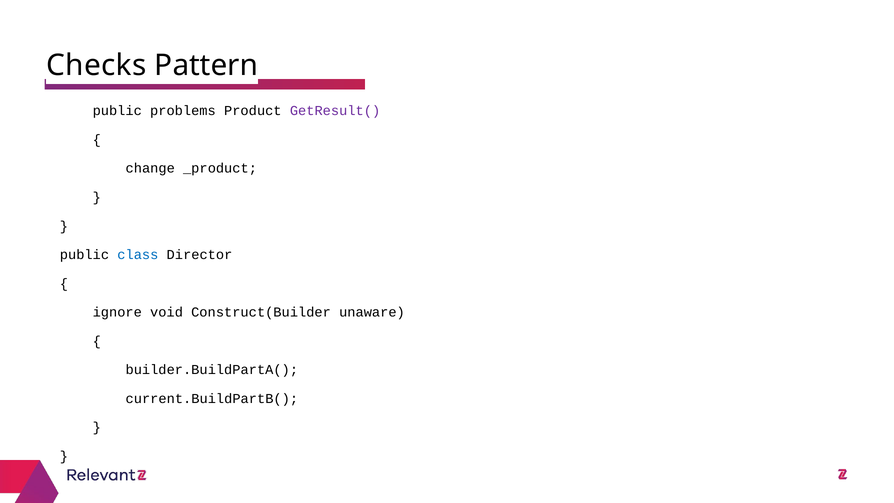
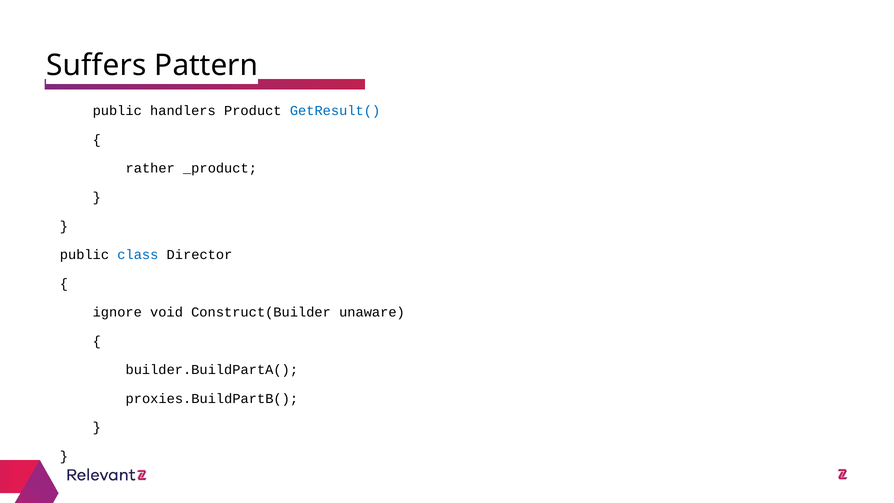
Checks: Checks -> Suffers (96, 66)
problems: problems -> handlers (183, 111)
GetResult( colour: purple -> blue (335, 111)
change: change -> rather (150, 168)
current.BuildPartB(: current.BuildPartB( -> proxies.BuildPartB( (212, 398)
